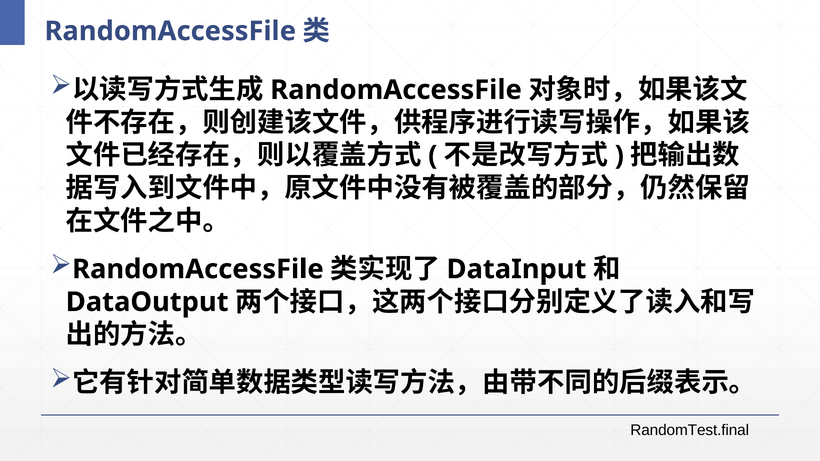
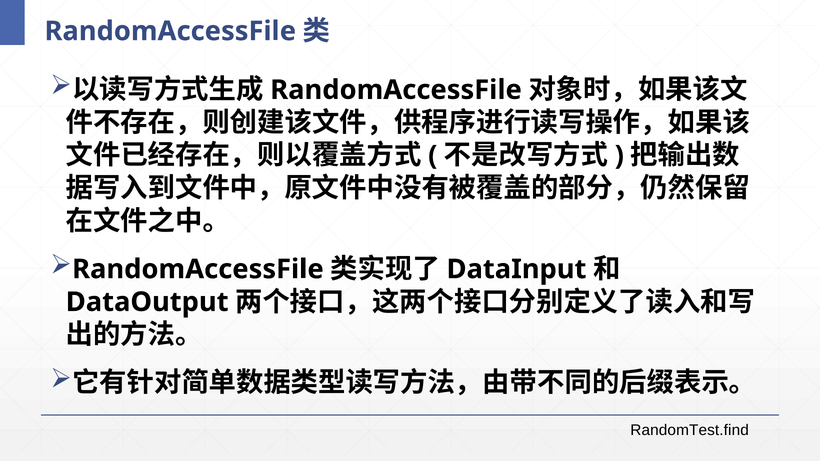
RandomTest.final: RandomTest.final -> RandomTest.find (690, 430)
